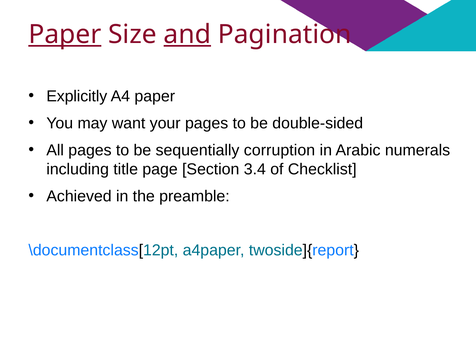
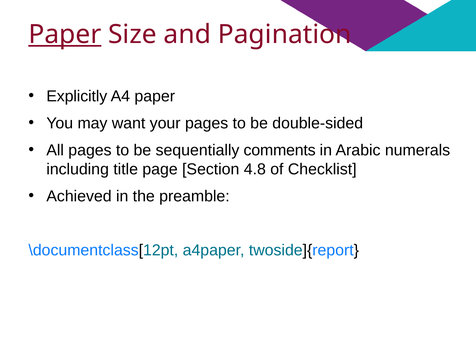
and underline: present -> none (187, 34)
corruption: corruption -> comments (280, 150)
3.4: 3.4 -> 4.8 (255, 169)
